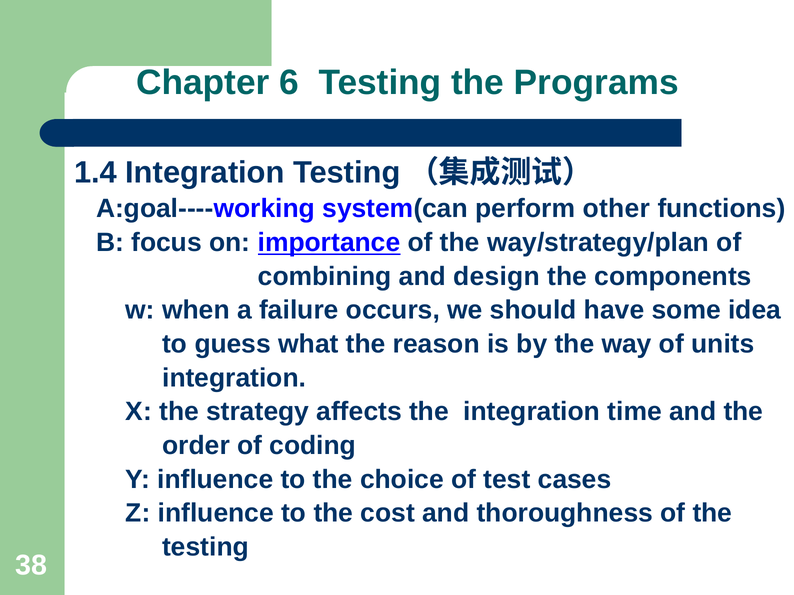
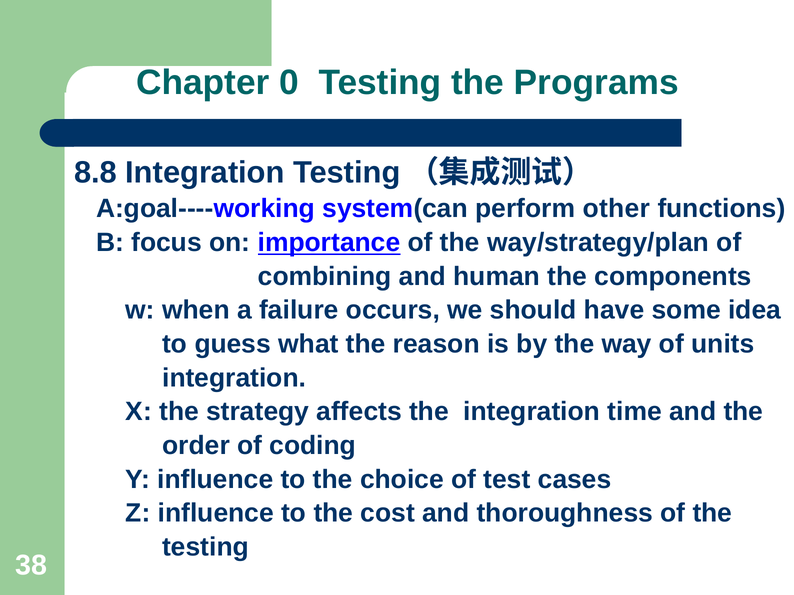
6: 6 -> 0 (289, 83)
1.4: 1.4 -> 8.8 (96, 173)
design: design -> human (497, 277)
